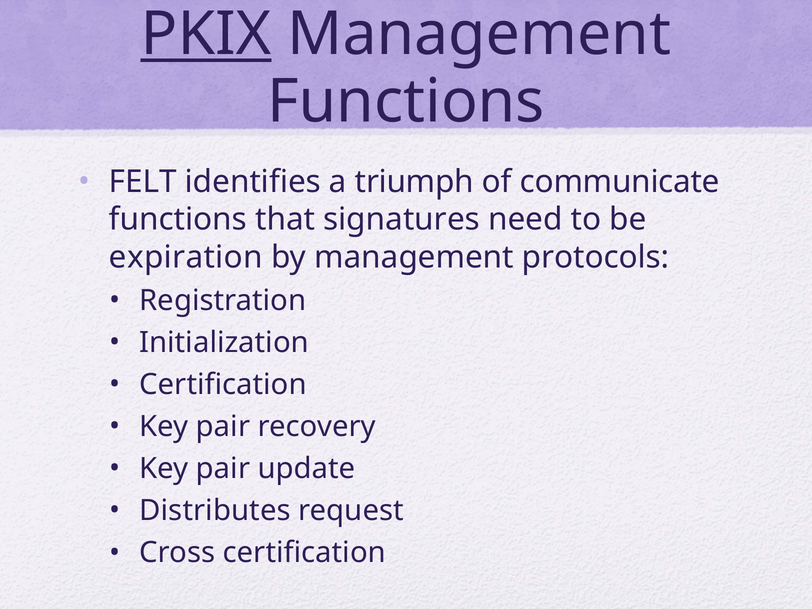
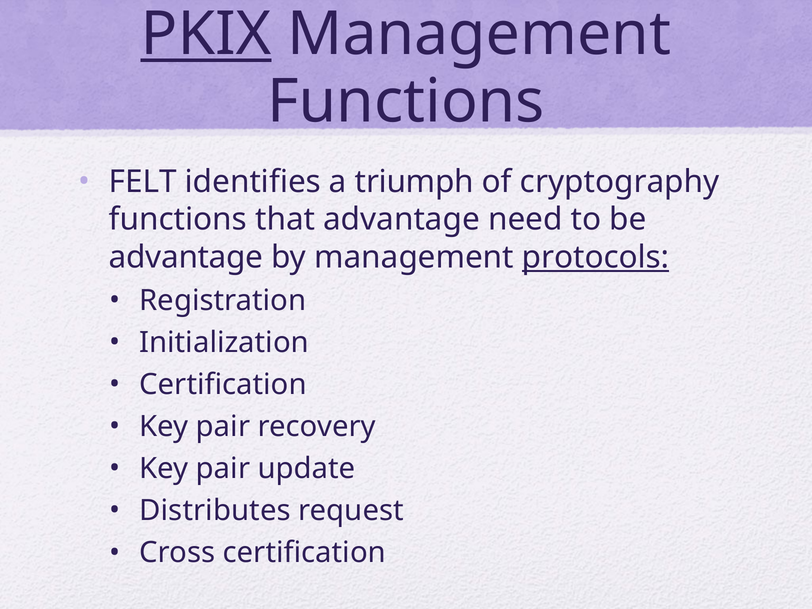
communicate: communicate -> cryptography (620, 182)
that signatures: signatures -> advantage (402, 219)
expiration: expiration -> advantage (186, 257)
protocols underline: none -> present (596, 257)
